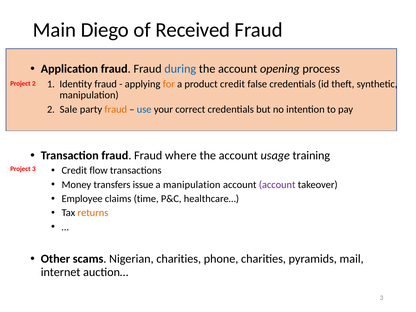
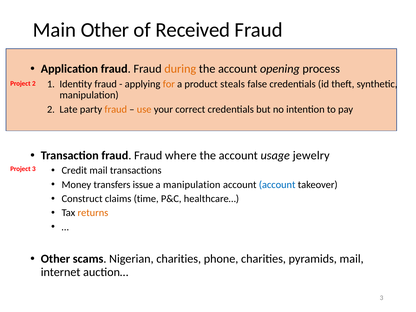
Main Diego: Diego -> Other (105, 30)
during colour: blue -> orange (180, 69)
product credit: credit -> steals (233, 84)
Sale: Sale -> Late (69, 109)
use colour: blue -> orange (144, 109)
training: training -> jewelry (311, 155)
Credit flow: flow -> mail (99, 170)
account colour: purple -> blue (277, 185)
Employee: Employee -> Construct (82, 199)
